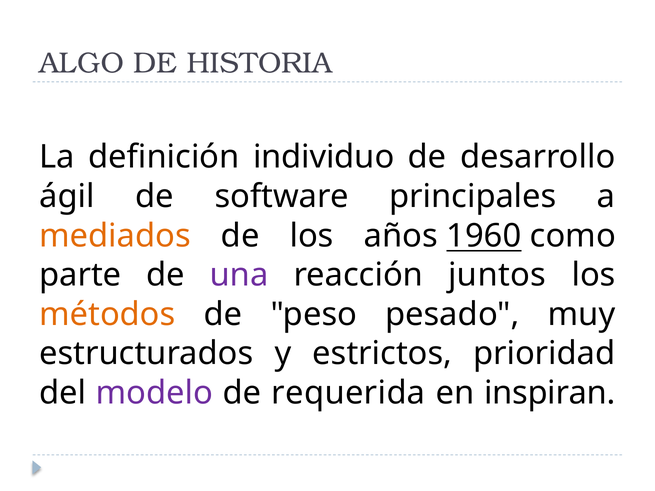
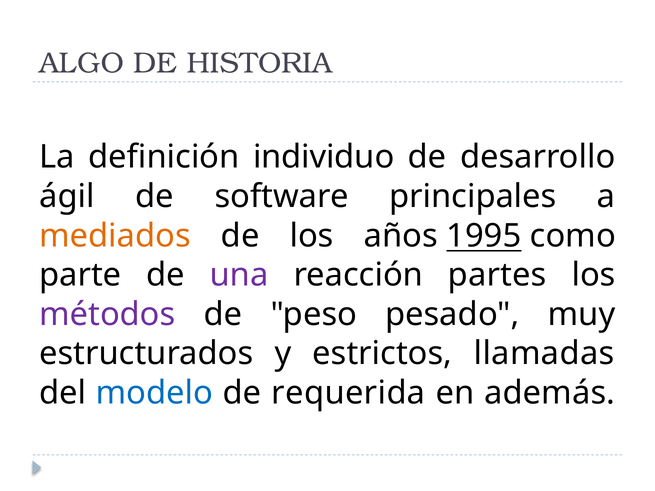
1960: 1960 -> 1995 (484, 236)
juntos: juntos -> partes (497, 275)
métodos colour: orange -> purple (107, 314)
prioridad: prioridad -> llamadas (544, 354)
modelo colour: purple -> blue (154, 393)
inspiran: inspiran -> además (550, 393)
